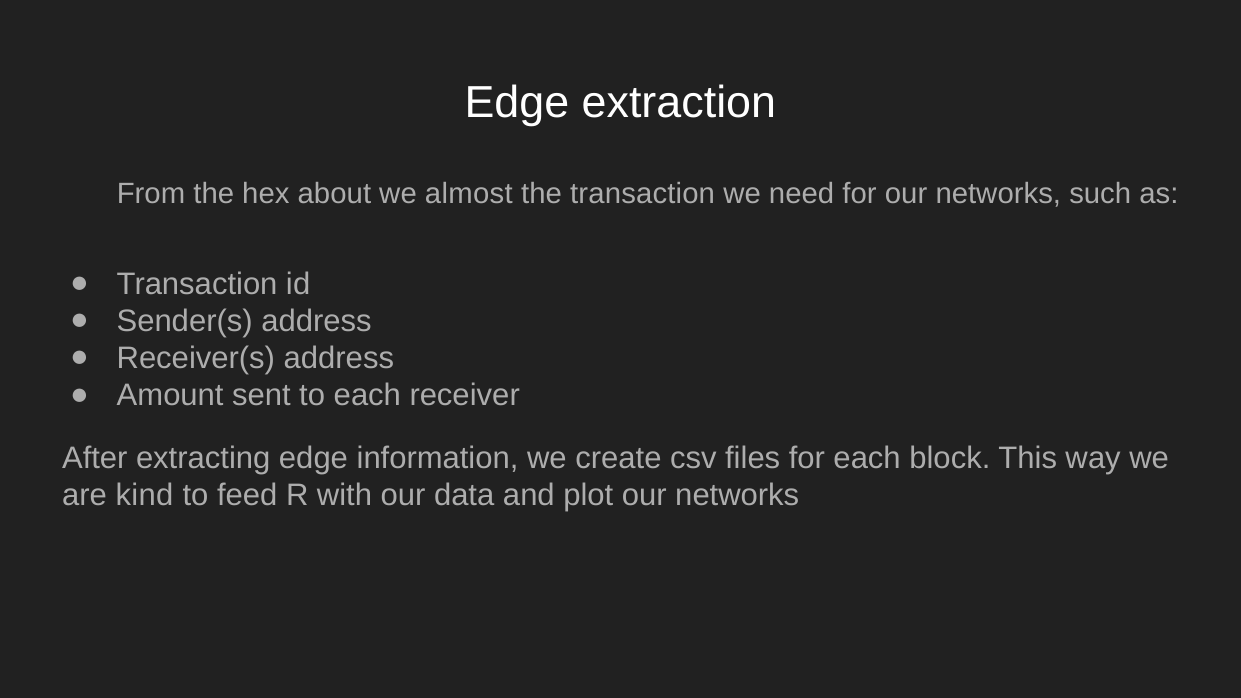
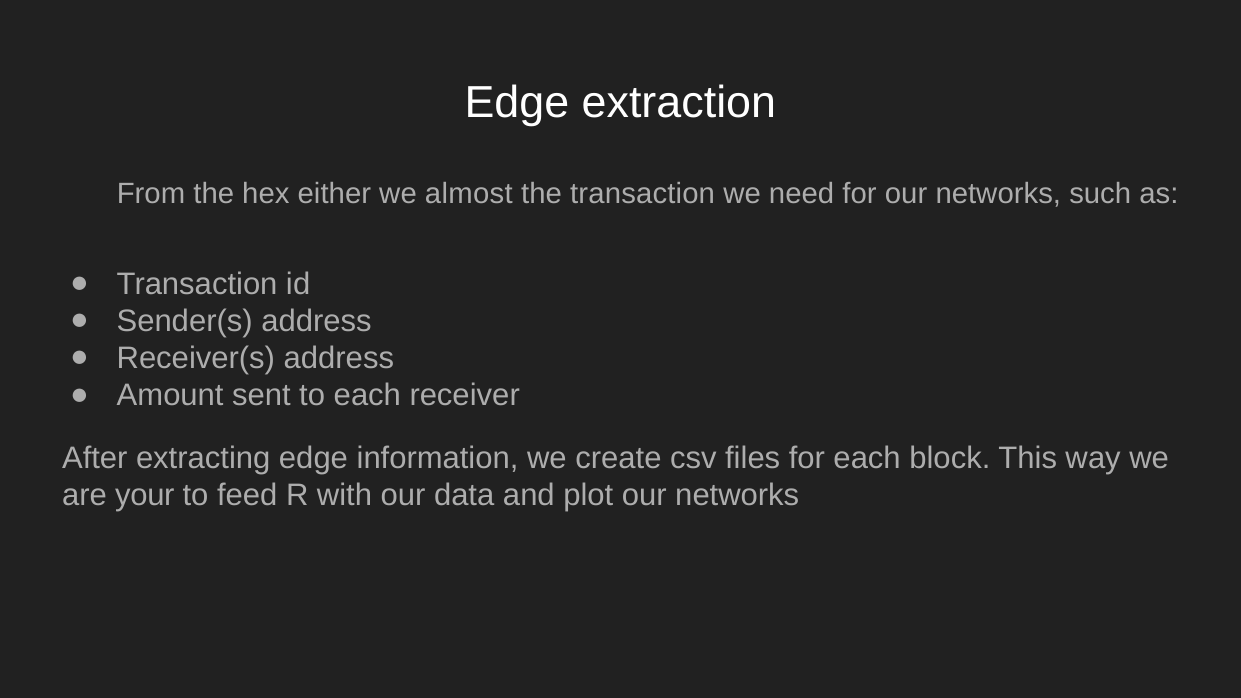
about: about -> either (334, 194)
kind: kind -> your (145, 495)
